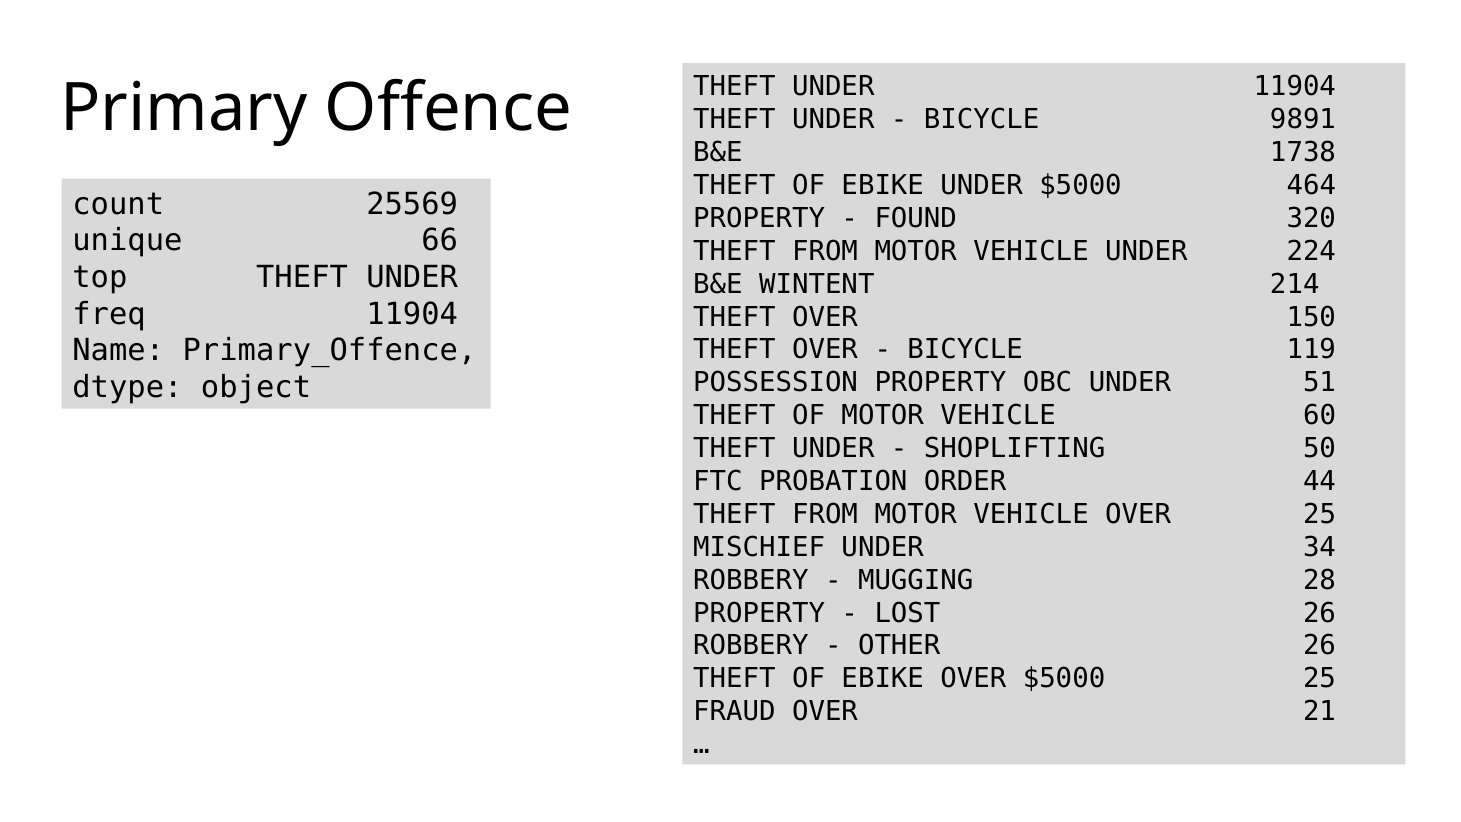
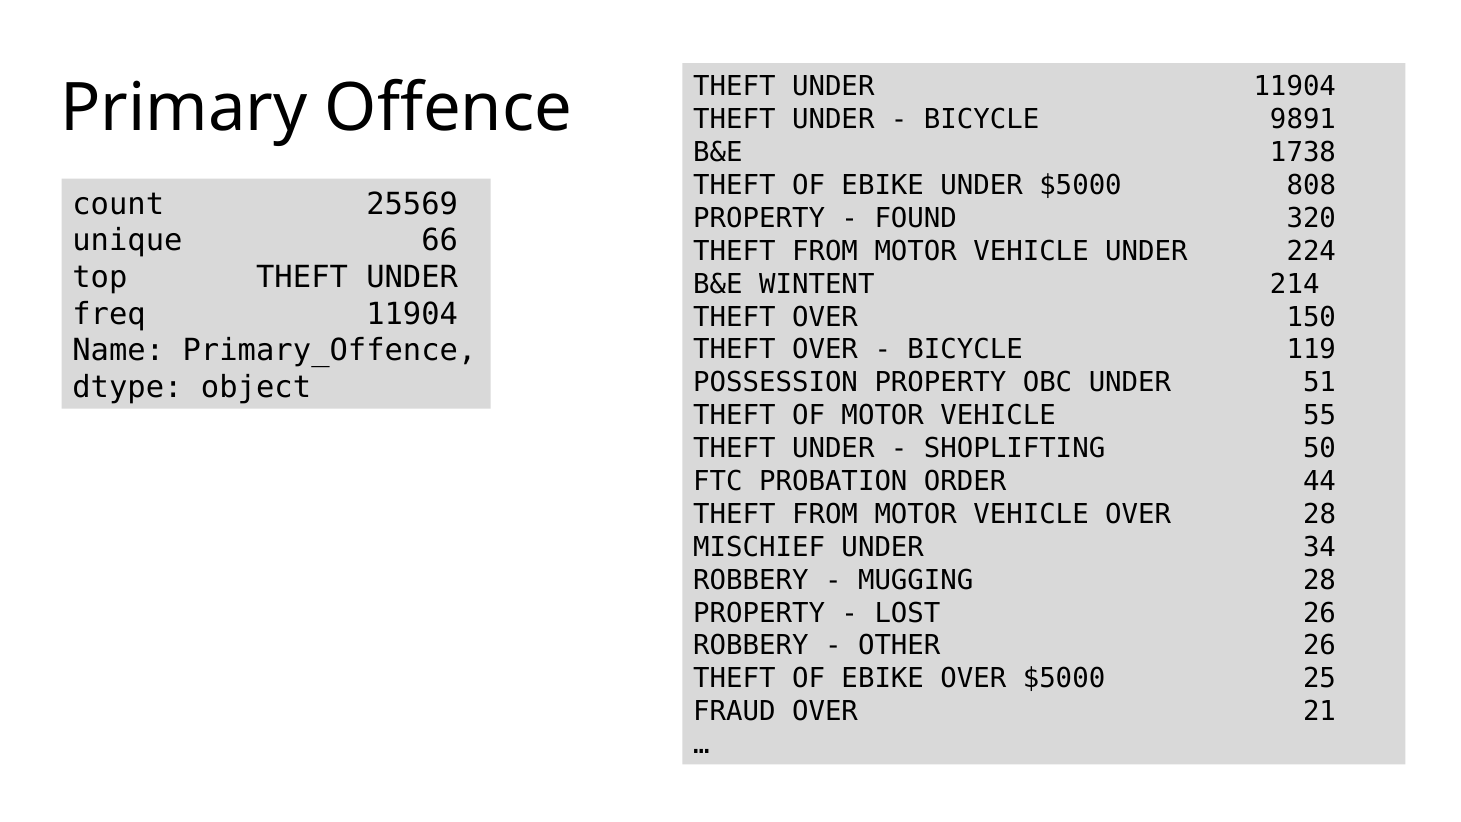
464: 464 -> 808 (1311, 185)
60: 60 -> 55 (1320, 416)
OVER 25: 25 -> 28 (1320, 514)
